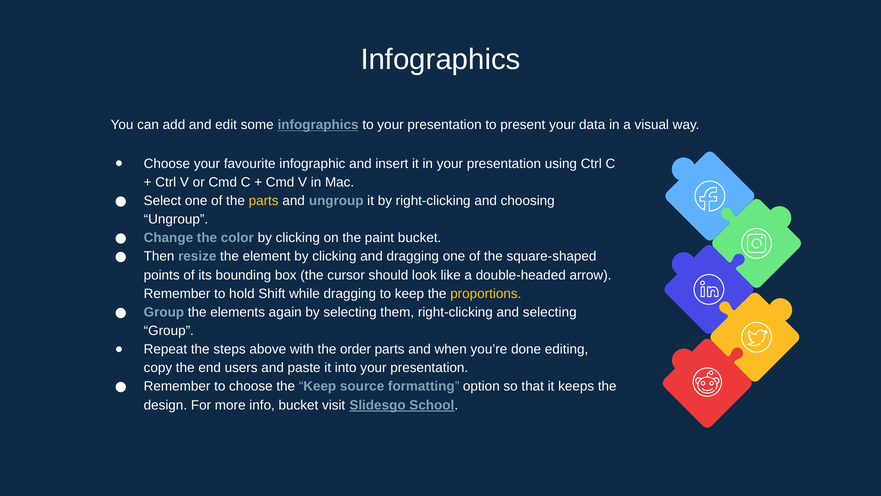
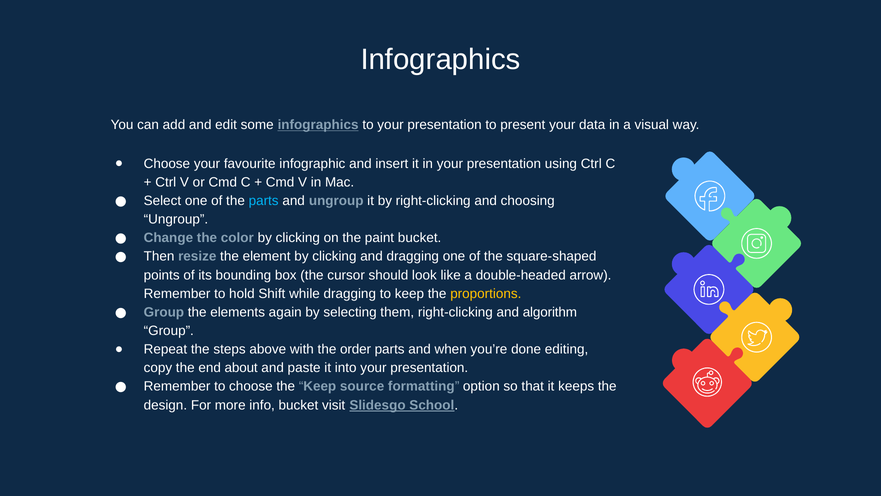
parts colour: yellow -> light blue (264, 201)
and selecting: selecting -> algorithm (550, 312)
users: users -> about (241, 368)
